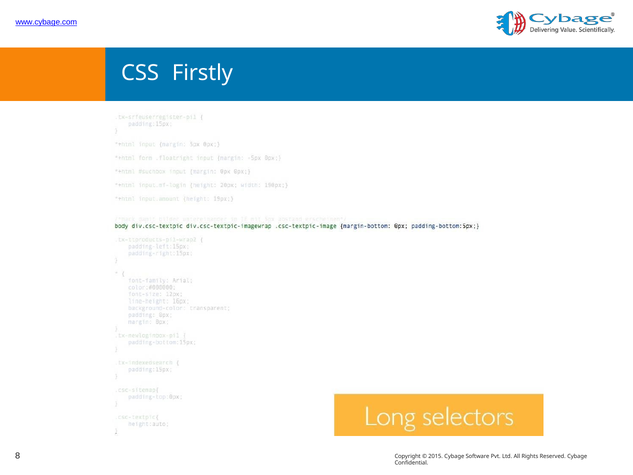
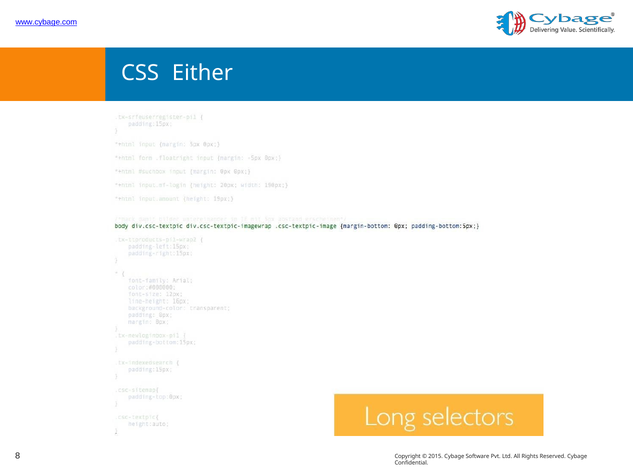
Firstly: Firstly -> Either (202, 73)
